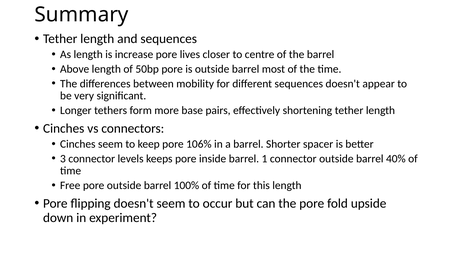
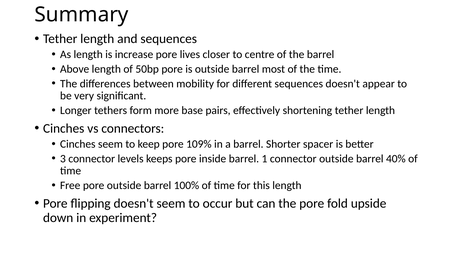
106%: 106% -> 109% (199, 144)
